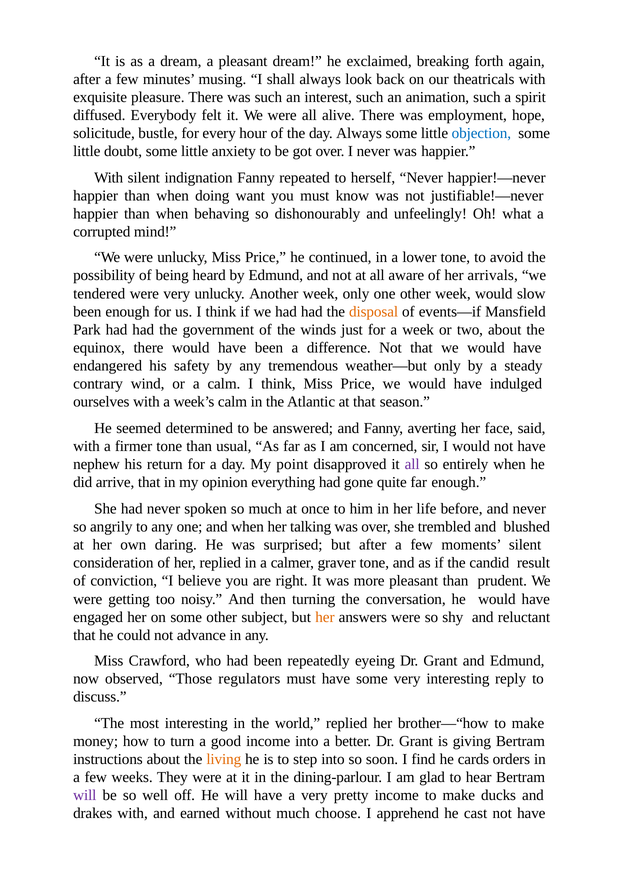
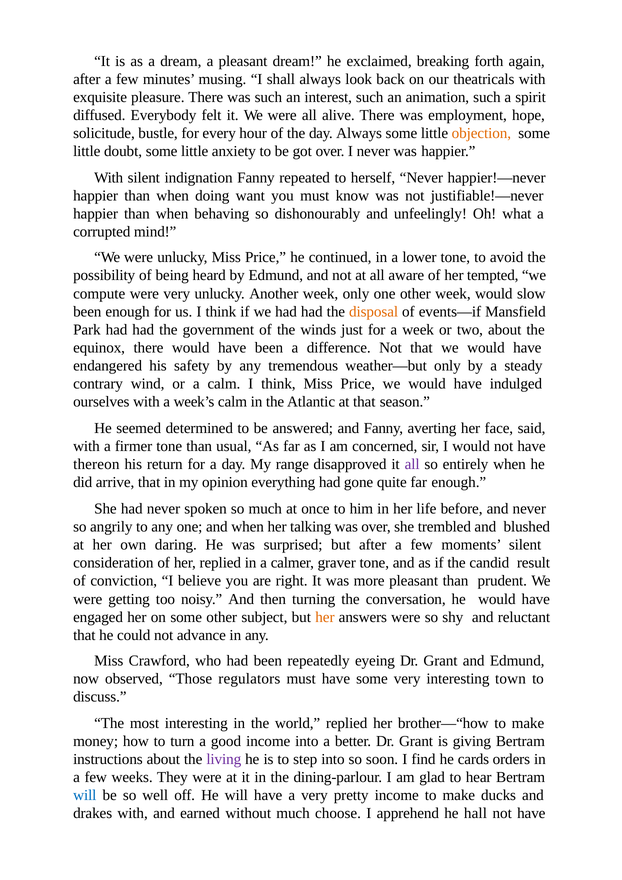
objection colour: blue -> orange (481, 133)
arrivals: arrivals -> tempted (493, 276)
tendered: tendered -> compute (99, 294)
nephew: nephew -> thereon (96, 464)
point: point -> range (292, 464)
reply: reply -> town (511, 679)
living colour: orange -> purple (224, 759)
will colour: purple -> blue (85, 796)
cast: cast -> hall (475, 814)
